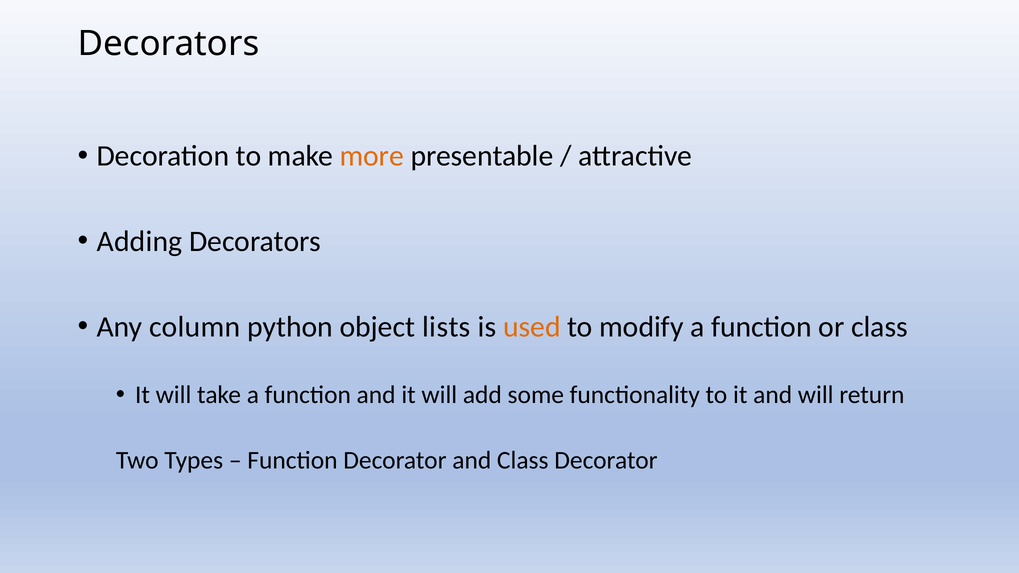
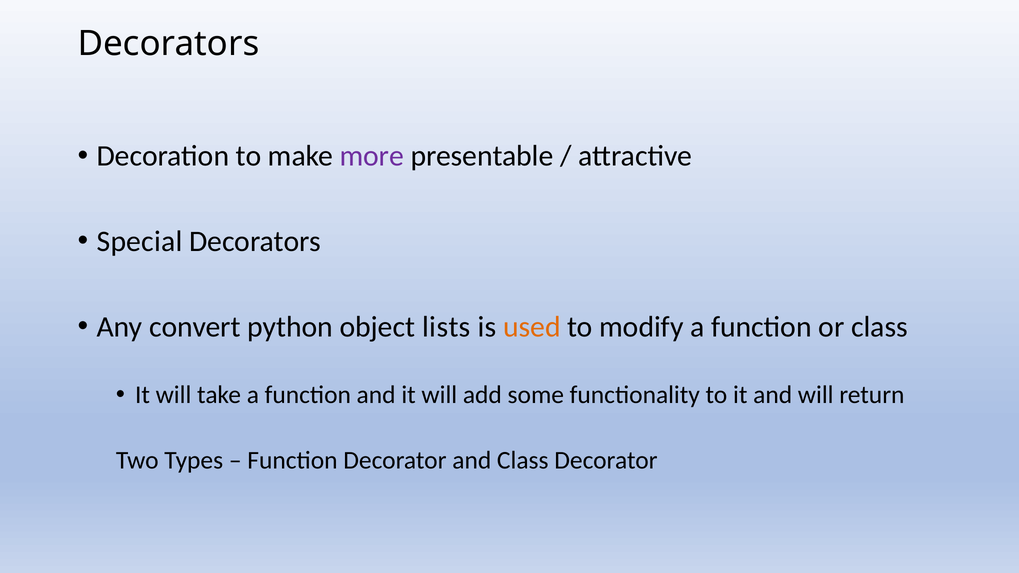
more colour: orange -> purple (372, 156)
Adding: Adding -> Special (140, 241)
column: column -> convert (195, 327)
